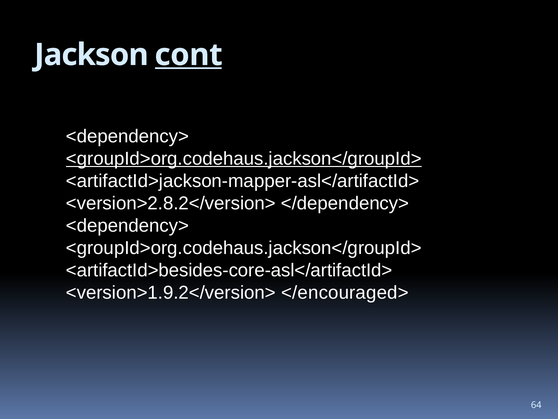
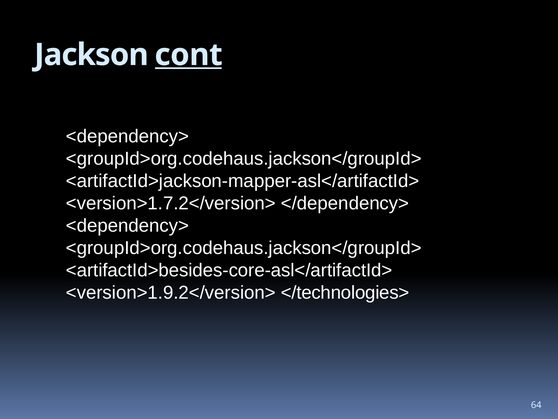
<groupId>org.codehaus.jackson</groupId> underline: present -> none (244, 158)
<version>2.8.2</version>: <version>2.8.2</version> -> <version>1.7.2</version> (171, 203)
</encouraged>: </encouraged> -> </technologies> (345, 292)
